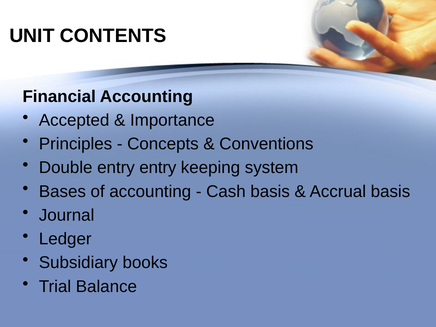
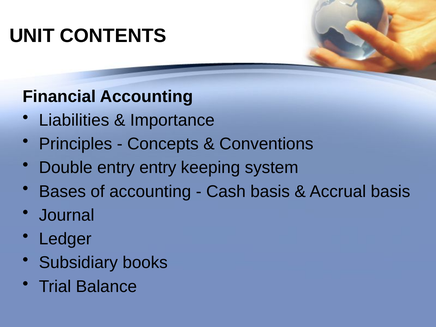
Accepted: Accepted -> Liabilities (74, 120)
